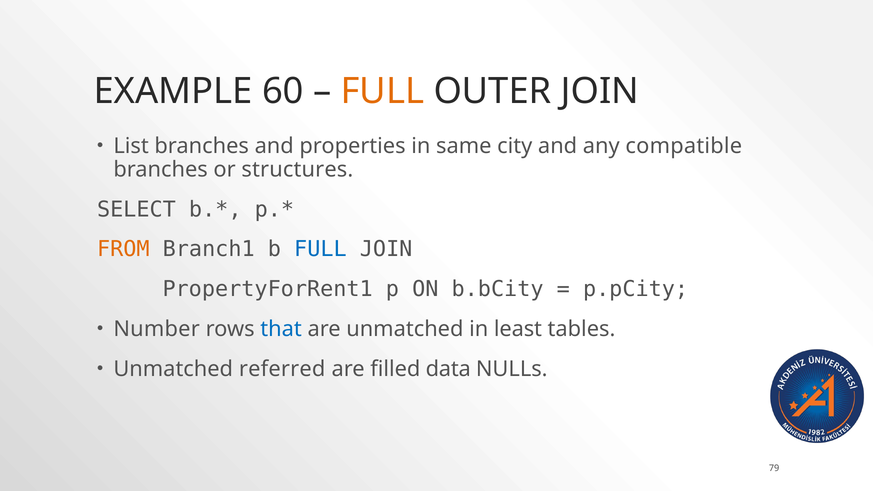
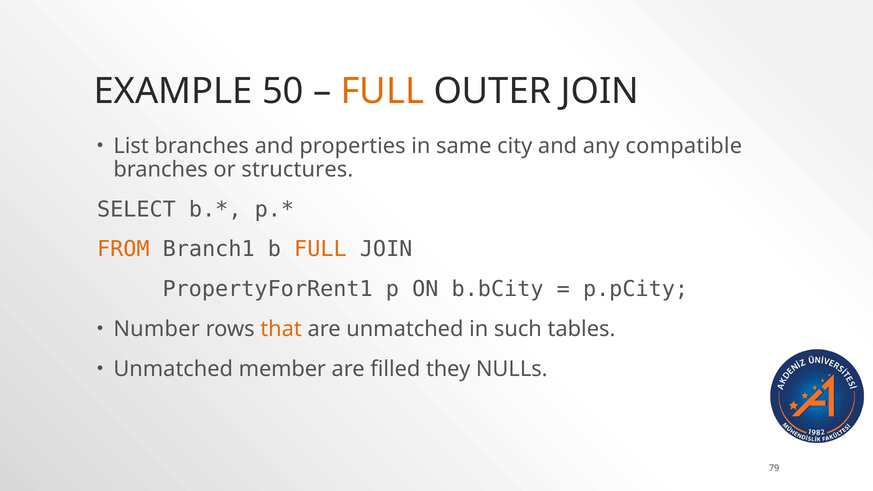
60: 60 -> 50 (283, 91)
FULL colour: blue -> orange (320, 249)
that colour: blue -> orange (281, 329)
least: least -> such (518, 329)
referred: referred -> member (282, 369)
data: data -> they (448, 369)
